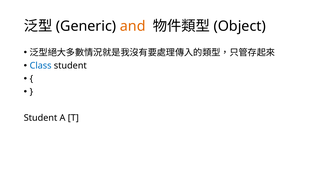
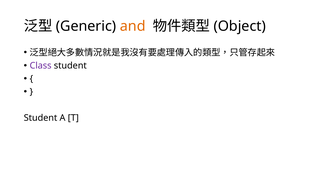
Class colour: blue -> purple (41, 66)
